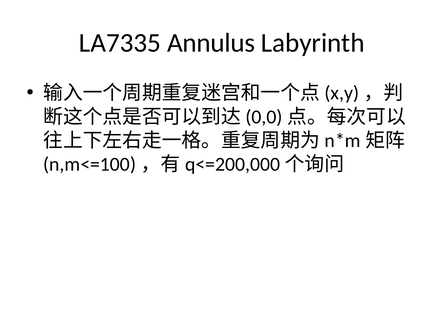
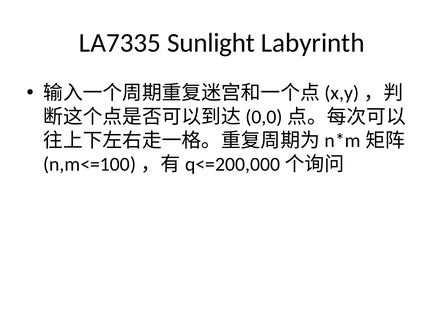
Annulus: Annulus -> Sunlight (211, 43)
